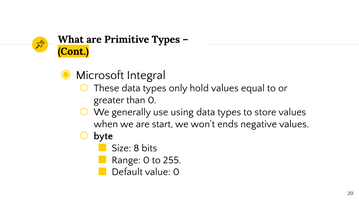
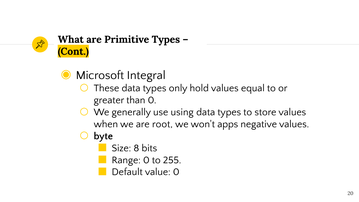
start: start -> root (162, 124)
ends: ends -> apps (228, 124)
